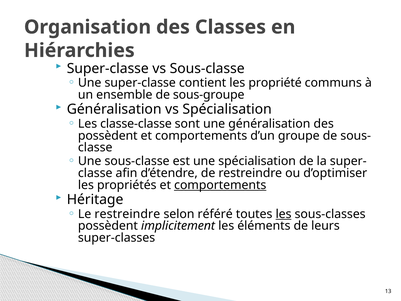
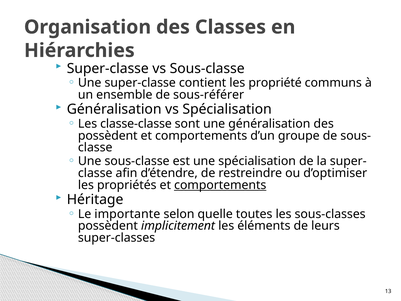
sous-groupe: sous-groupe -> sous-référer (209, 95)
Le restreindre: restreindre -> importante (127, 214)
référé: référé -> quelle (215, 214)
les underline: present -> none (284, 214)
